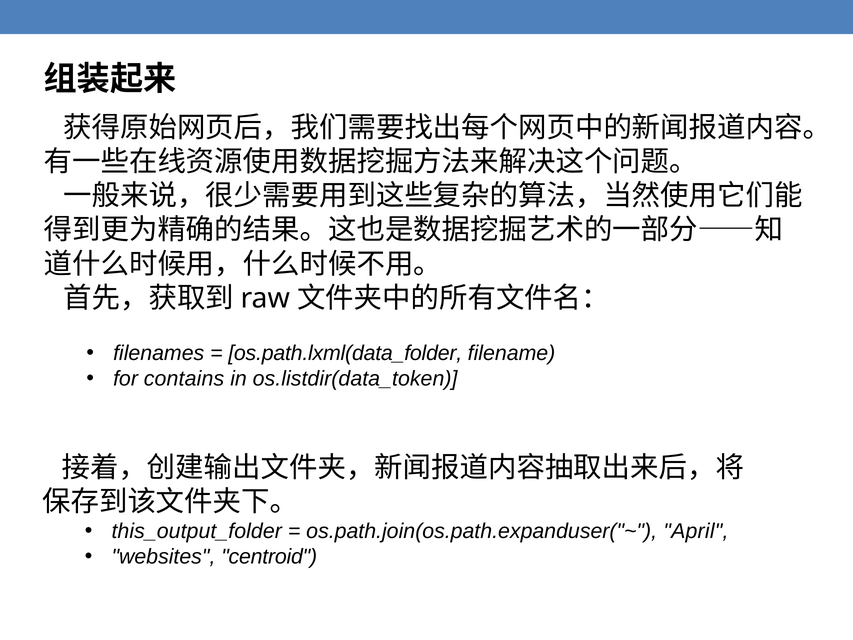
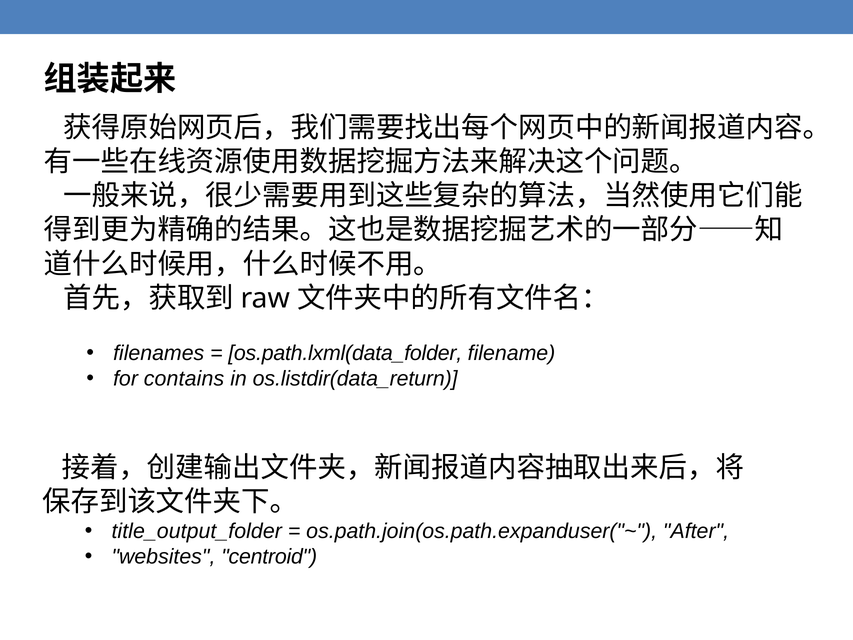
os.listdir(data_token: os.listdir(data_token -> os.listdir(data_return (355, 379)
this_output_folder: this_output_folder -> title_output_folder (197, 531)
April: April -> After (696, 531)
